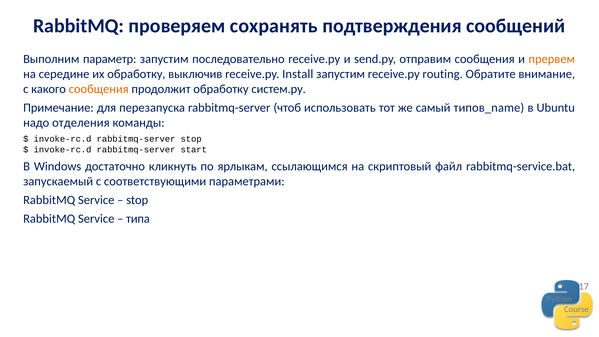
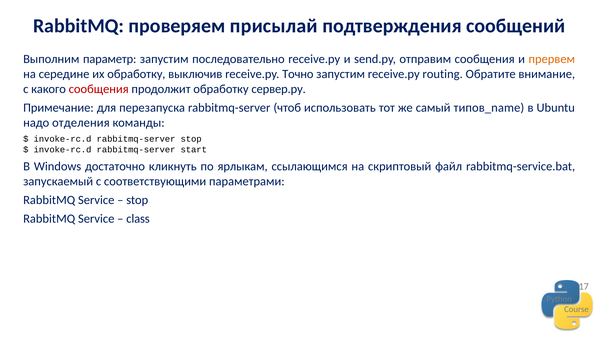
сохранять: сохранять -> присылай (274, 26)
Install: Install -> Точно (298, 74)
сообщения colour: orange -> red (99, 89)
систем.py: систем.py -> сервер.py (279, 89)
типа: типа -> class (138, 219)
